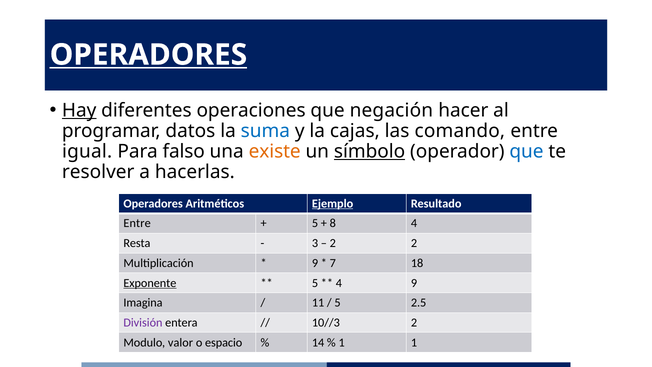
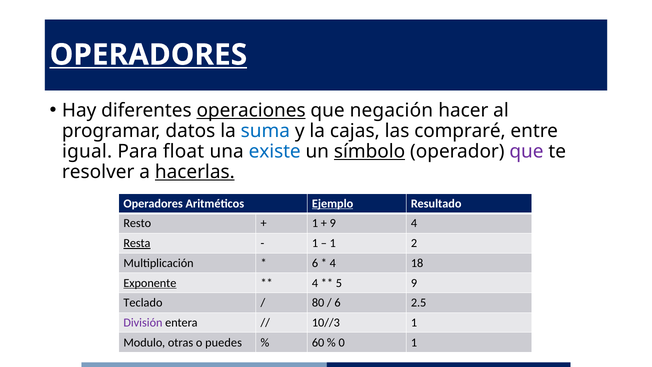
Hay underline: present -> none (79, 110)
operaciones underline: none -> present (251, 110)
comando: comando -> compraré (460, 131)
falso: falso -> float (184, 151)
existe colour: orange -> blue (275, 151)
que colour: blue -> purple (526, 151)
hacerlas underline: none -> present (195, 172)
Entre: Entre -> Resto (137, 223)
5: 5 -> 1 (315, 223)
8: 8 -> 9 (333, 223)
Resta underline: none -> present (137, 243)
3: 3 -> 1 (315, 243)
2: 2 -> 1 (333, 243)
9: 9 -> 6 (315, 263)
7: 7 -> 4 (333, 263)
5: 5 -> 4 (315, 283)
4: 4 -> 5 (339, 283)
Imagina: Imagina -> Teclado (143, 303)
11: 11 -> 80 (318, 303)
5: 5 -> 6 (338, 303)
10//3 2: 2 -> 1 (414, 322)
valor: valor -> otras (181, 342)
espacio: espacio -> puedes (224, 342)
14: 14 -> 60 (318, 342)
1: 1 -> 0 (342, 342)
